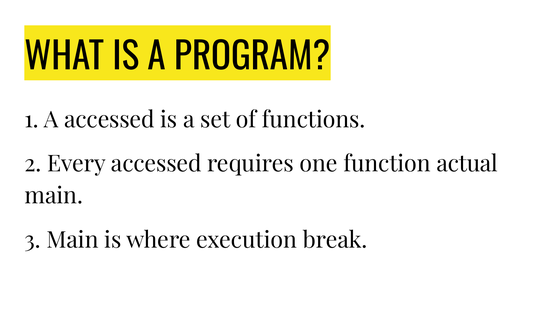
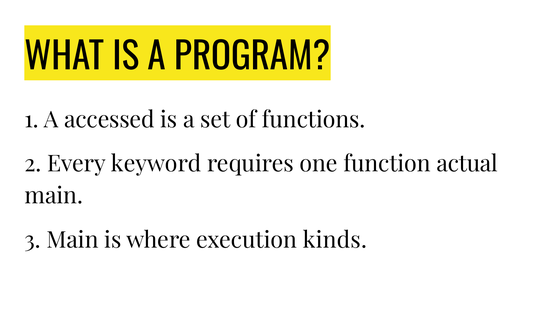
Every accessed: accessed -> keyword (156, 164)
break: break -> kinds (335, 240)
